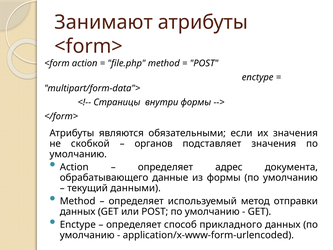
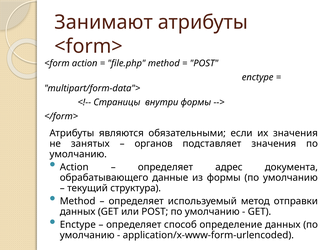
скобкой: скобкой -> занятых (90, 144)
данными: данными -> структура (136, 188)
прикладного: прикладного -> определение (231, 224)
